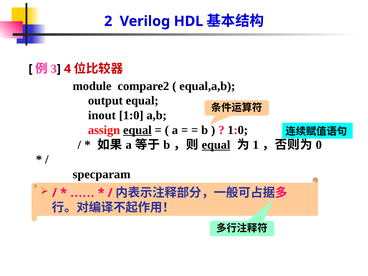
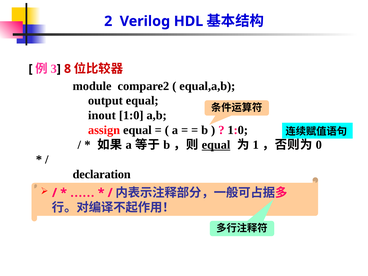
4: 4 -> 8 (68, 69)
equal underline: present -> none (137, 130)
specparam: specparam -> declaration (102, 174)
